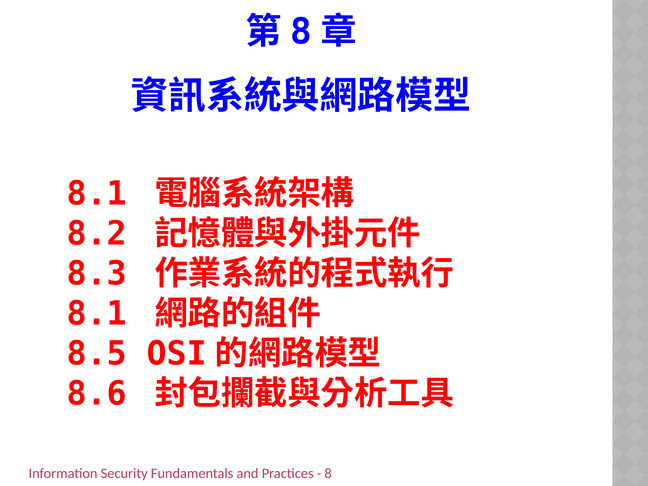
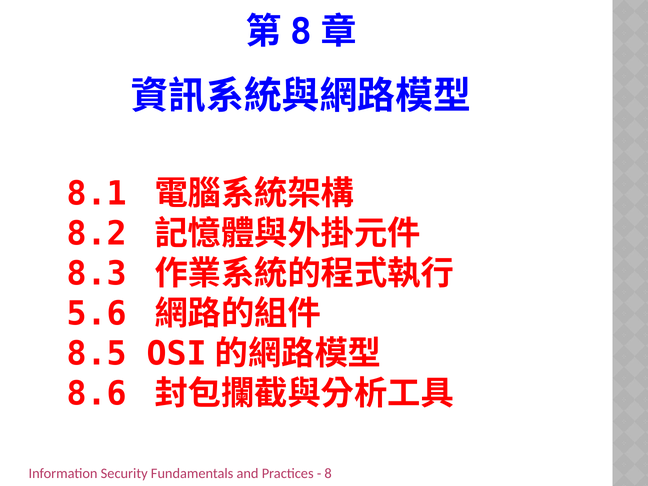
8.1: 8.1 -> 5.6 (97, 314)
